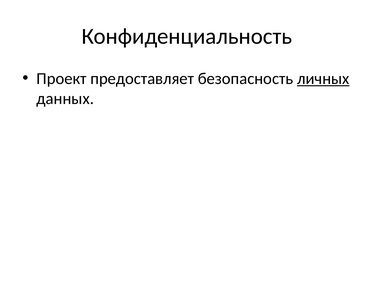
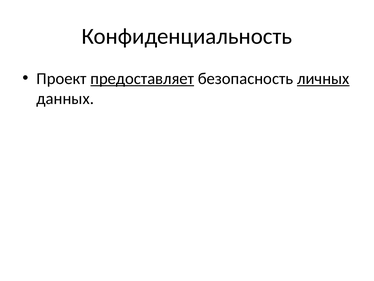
предоставляет underline: none -> present (142, 78)
